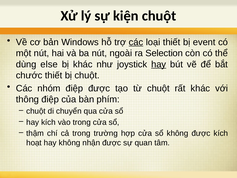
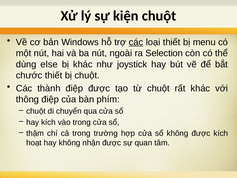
event: event -> menu (204, 42)
hay underline: present -> none (159, 64)
nhóm: nhóm -> thành (49, 88)
